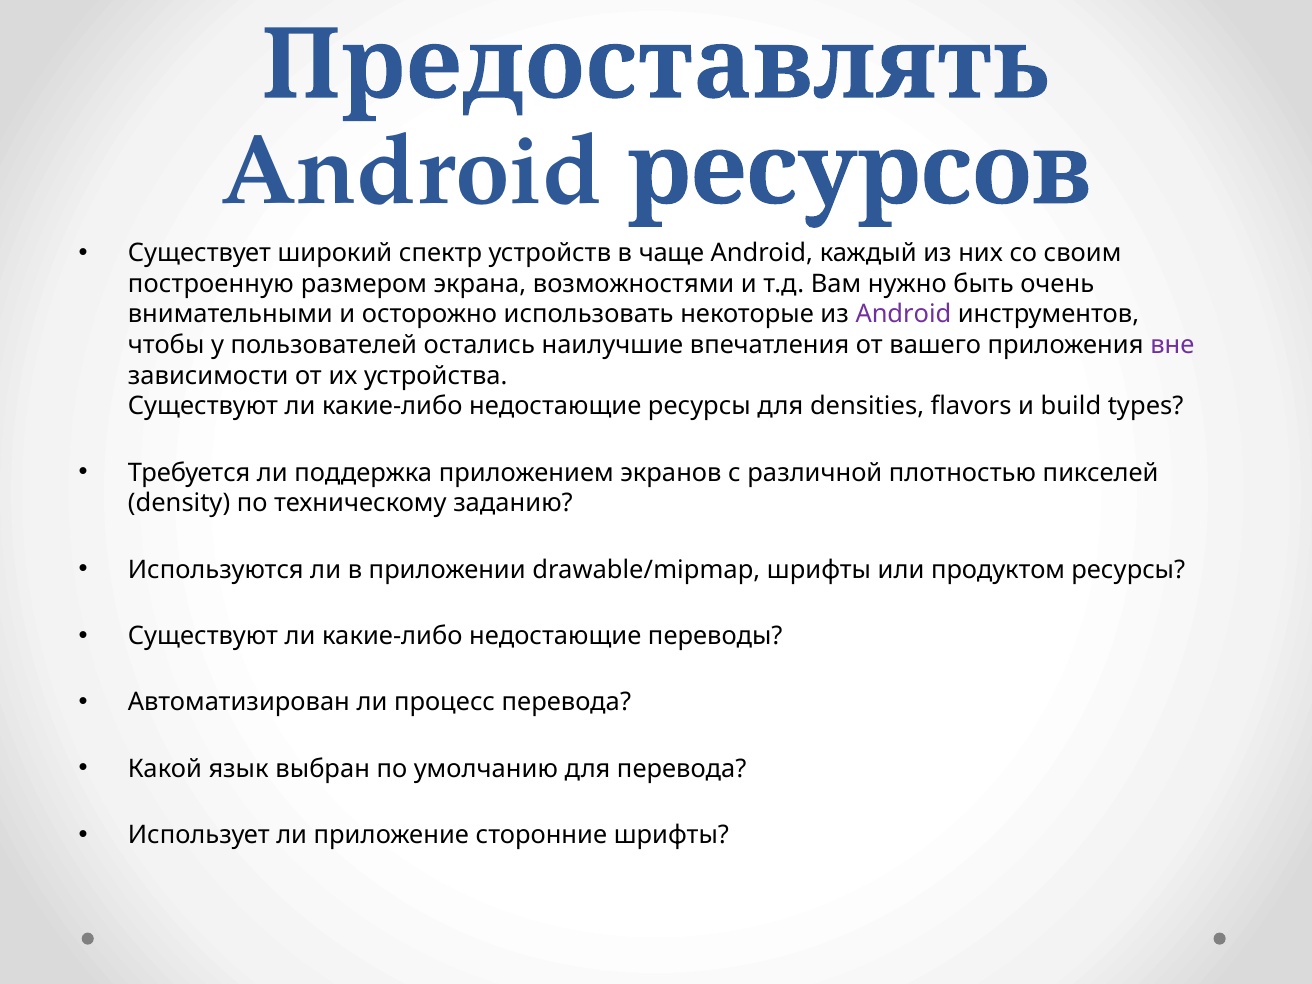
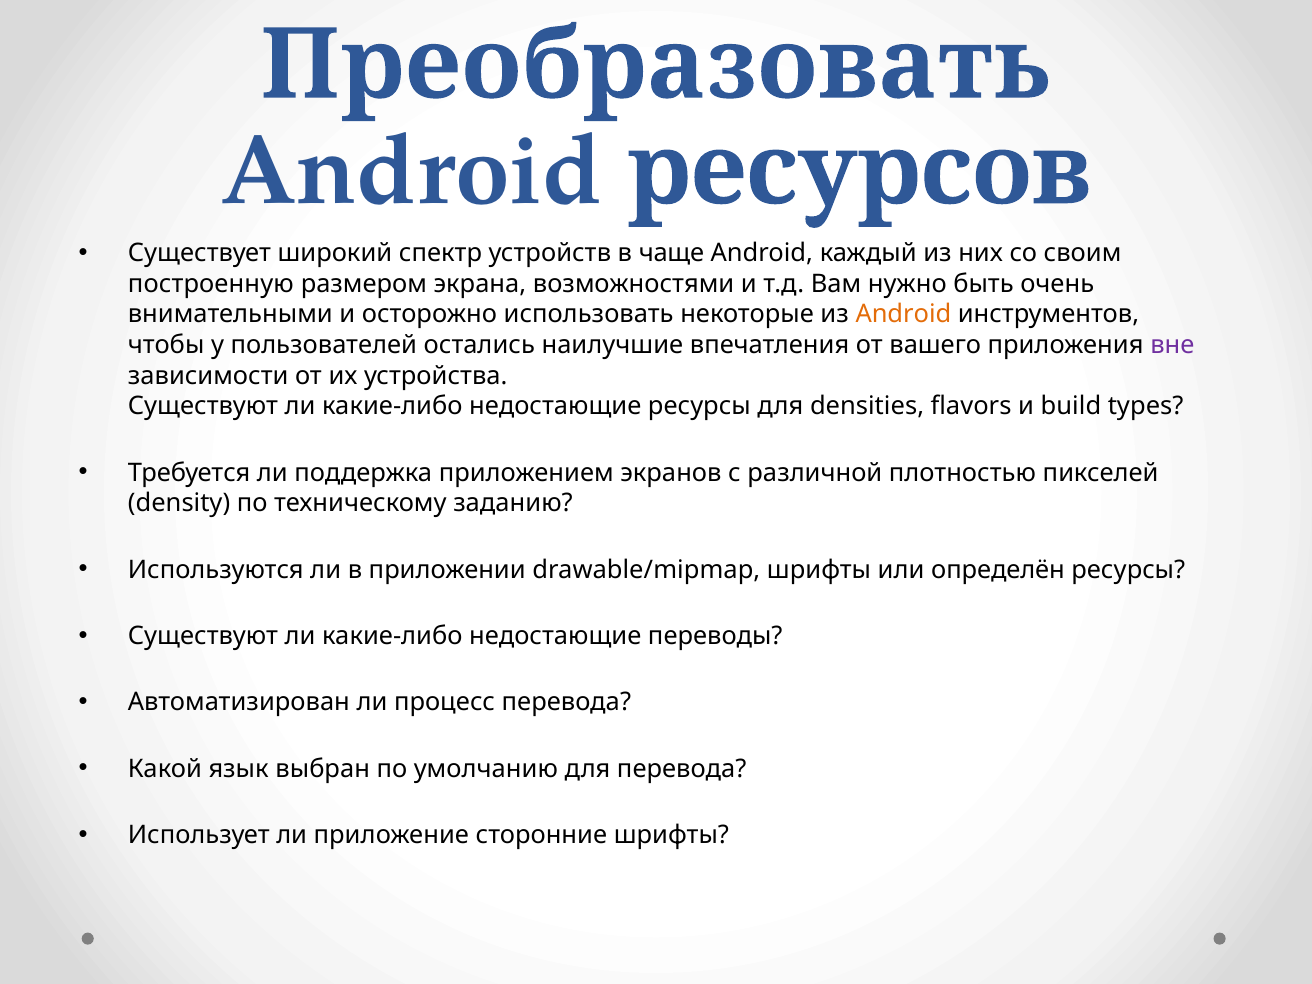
Предоставлять: Предоставлять -> Преобразовать (655, 65)
Android colour: purple -> orange (903, 315)
продуктом: продуктом -> определён (998, 570)
